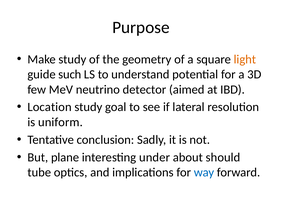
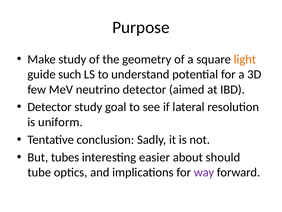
Location: Location -> Detector (50, 107)
plane: plane -> tubes (65, 157)
under: under -> easier (155, 157)
way colour: blue -> purple (204, 172)
